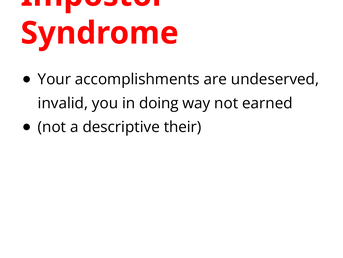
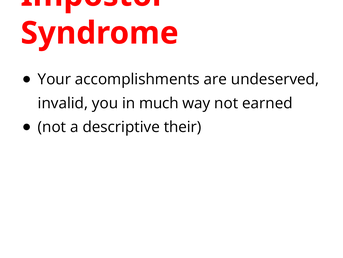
doing: doing -> much (159, 103)
